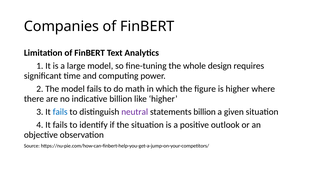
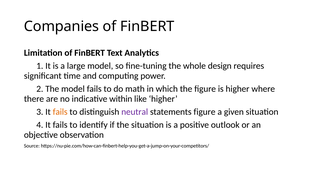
indicative billion: billion -> within (121, 99)
fails colour: blue -> orange (60, 112)
statements billion: billion -> figure (205, 112)
